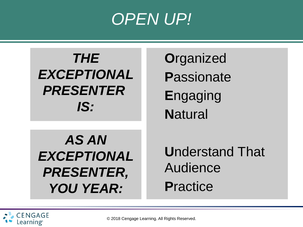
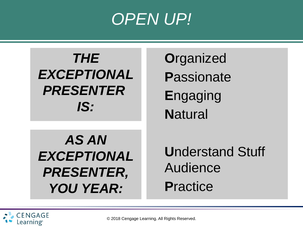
That: That -> Stuff (251, 152)
